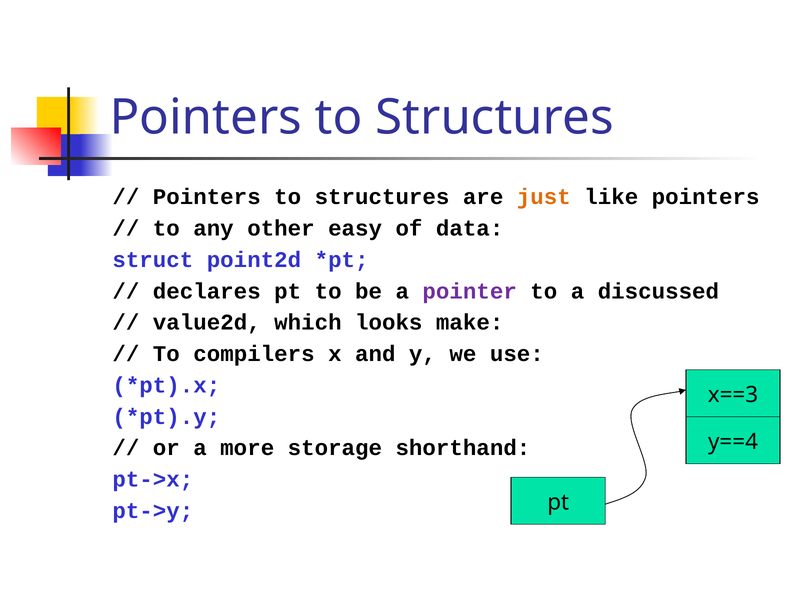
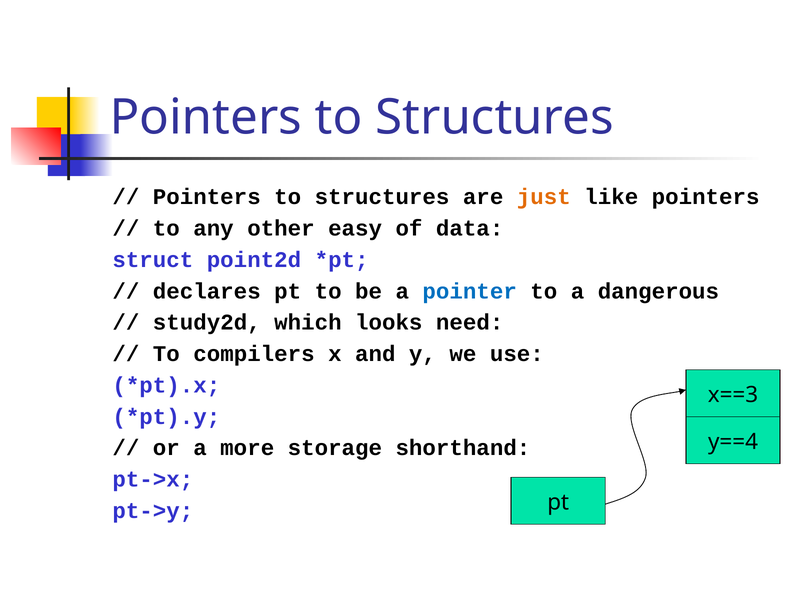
pointer colour: purple -> blue (470, 291)
discussed: discussed -> dangerous (658, 291)
value2d: value2d -> study2d (207, 323)
make: make -> need (470, 323)
